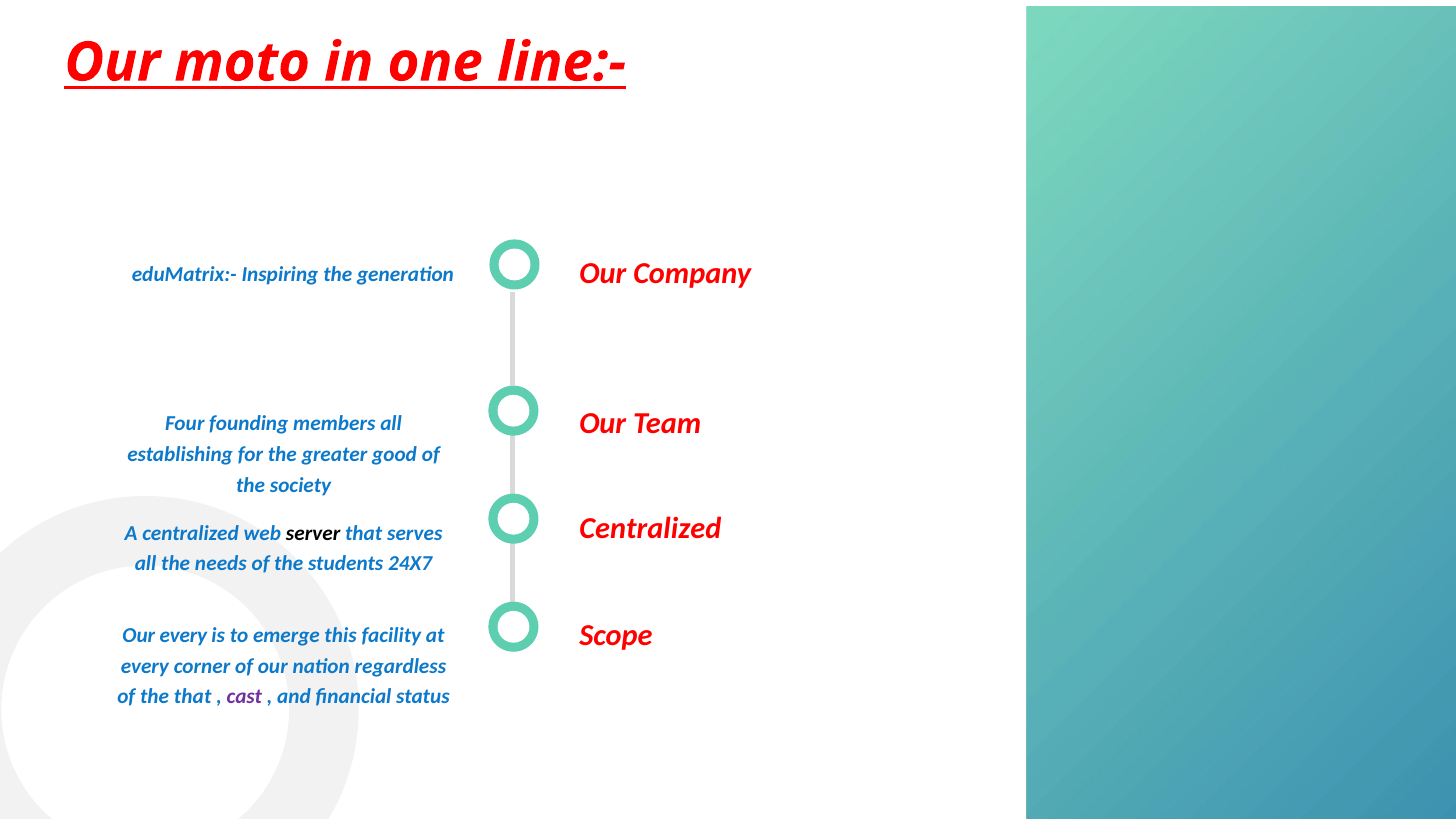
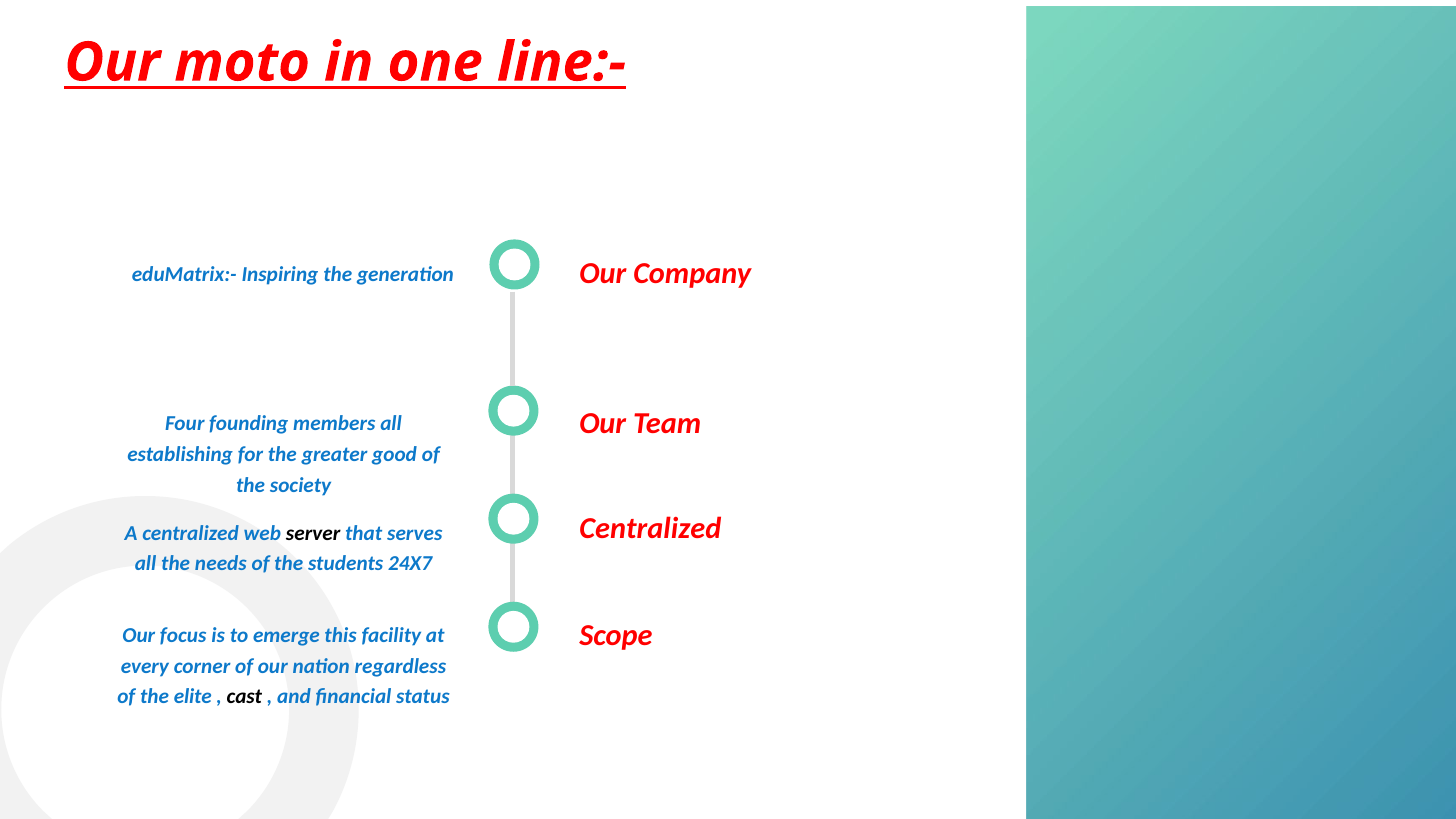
Our every: every -> focus (183, 636)
the that: that -> elite (193, 697)
cast colour: purple -> black (244, 697)
